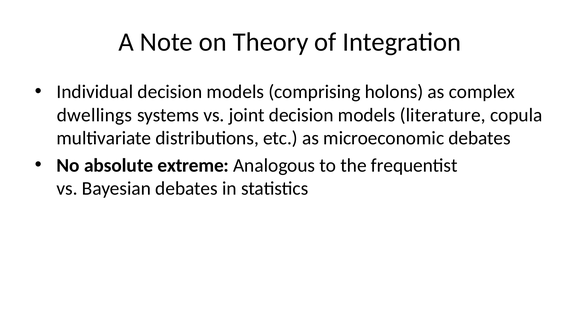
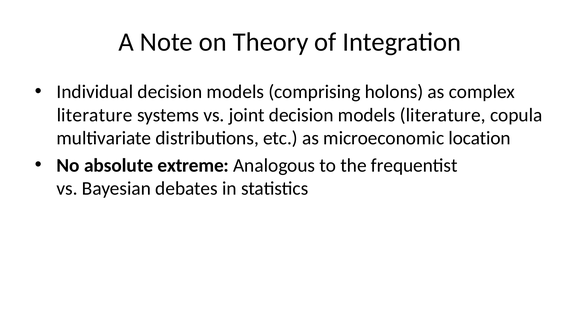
dwellings: dwellings -> literature (94, 115)
microeconomic debates: debates -> location (480, 138)
